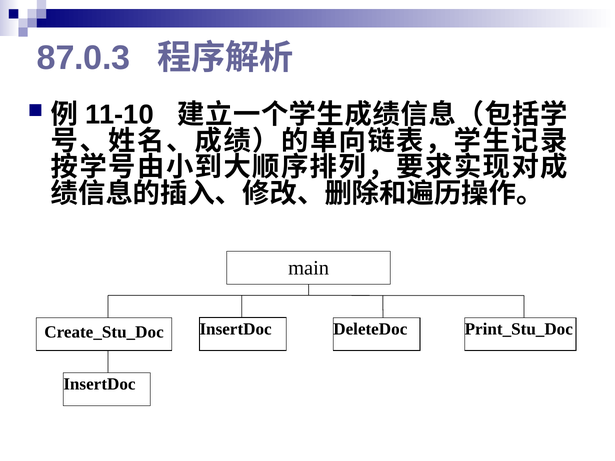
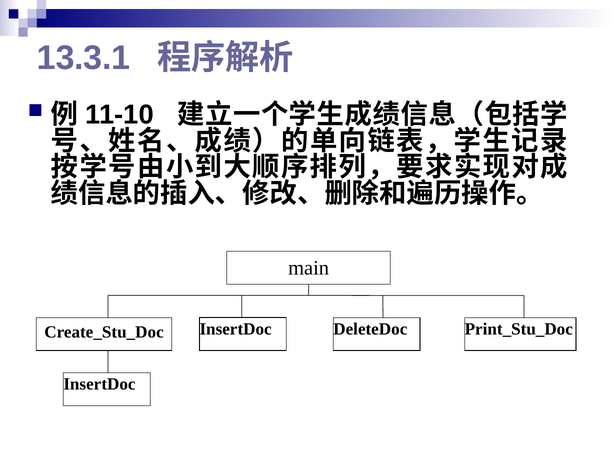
87.0.3: 87.0.3 -> 13.3.1 (84, 58)
